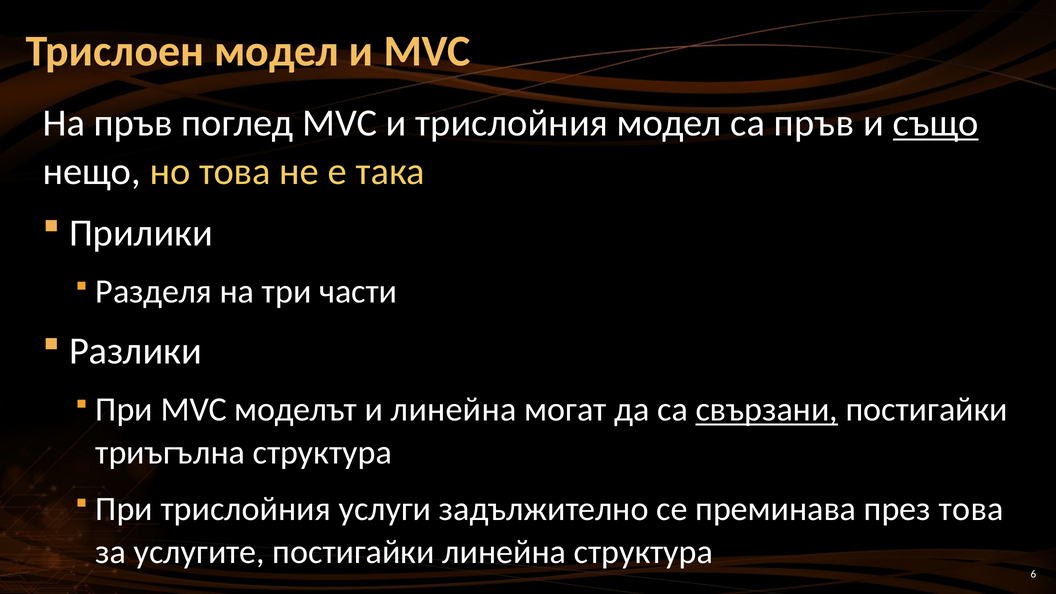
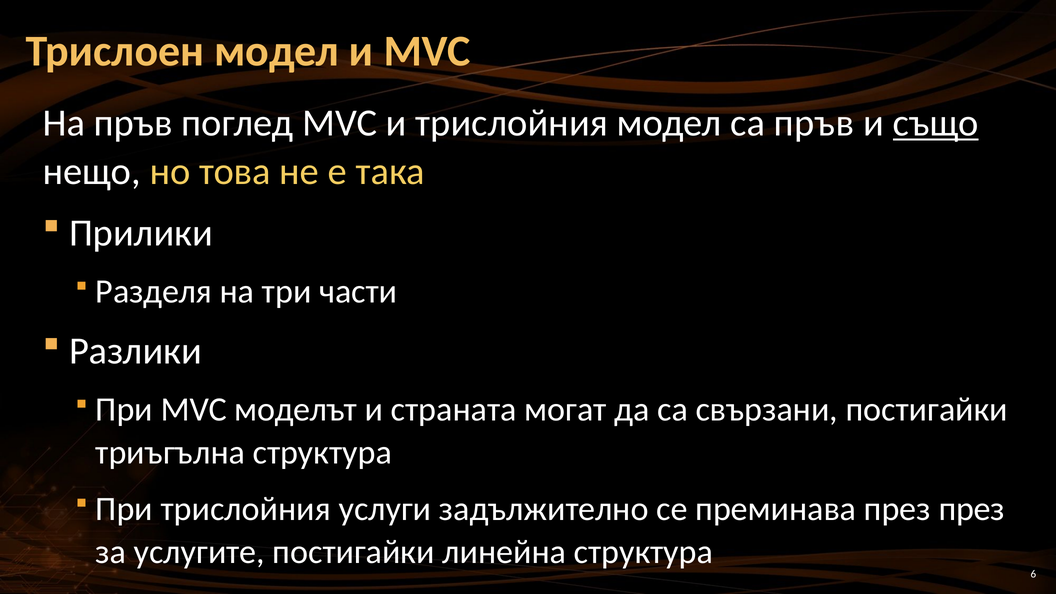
и линейна: линейна -> страната (454, 410)
свързани underline: present -> none (767, 410)
през това: това -> през (972, 509)
